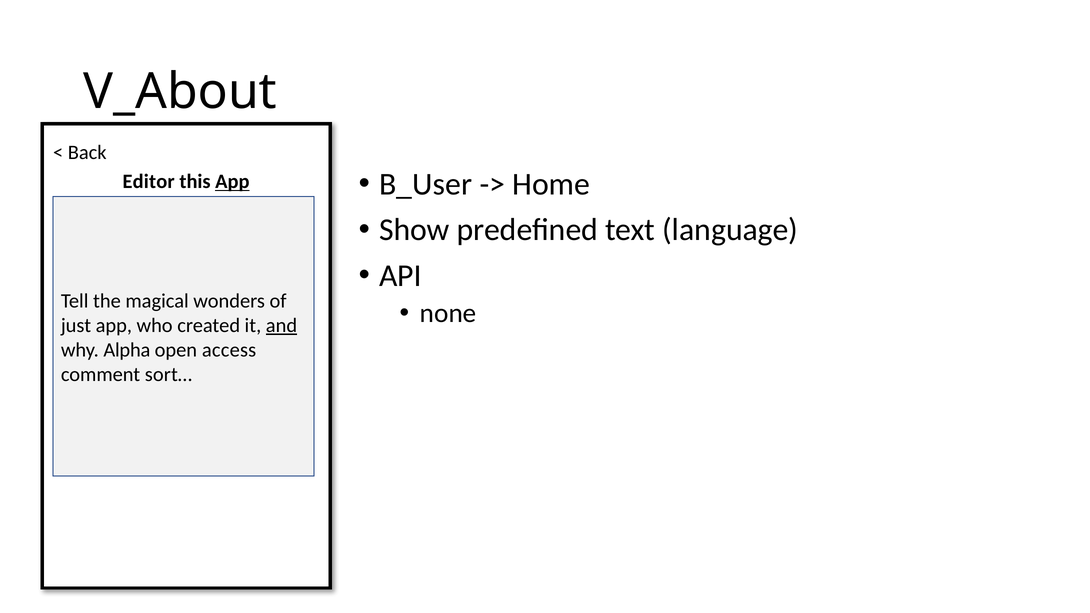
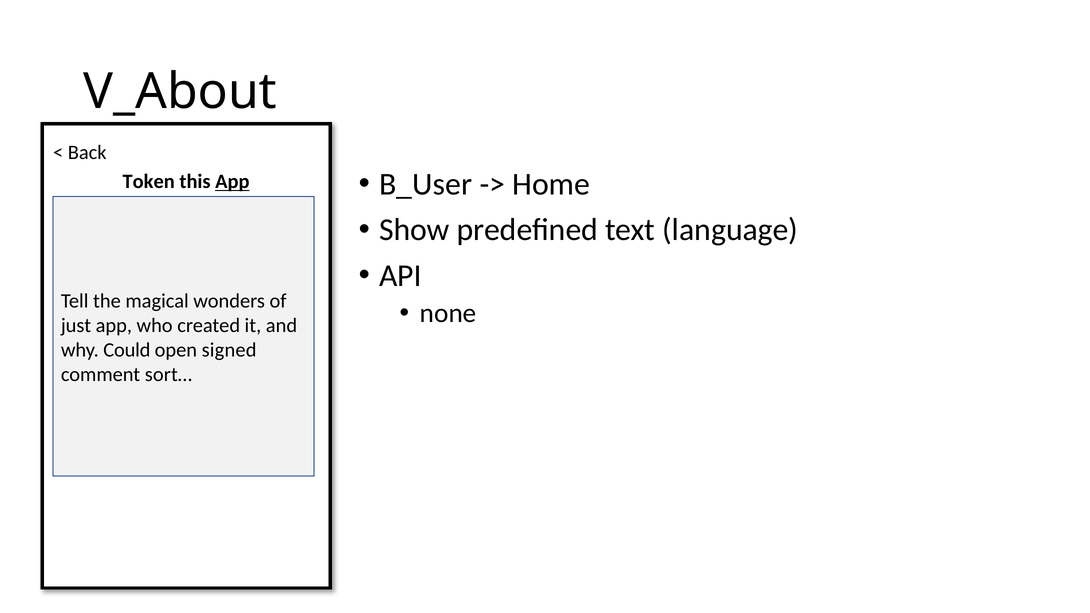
Editor: Editor -> Token (149, 182)
and underline: present -> none (281, 325)
Alpha: Alpha -> Could (127, 350)
access: access -> signed (229, 350)
